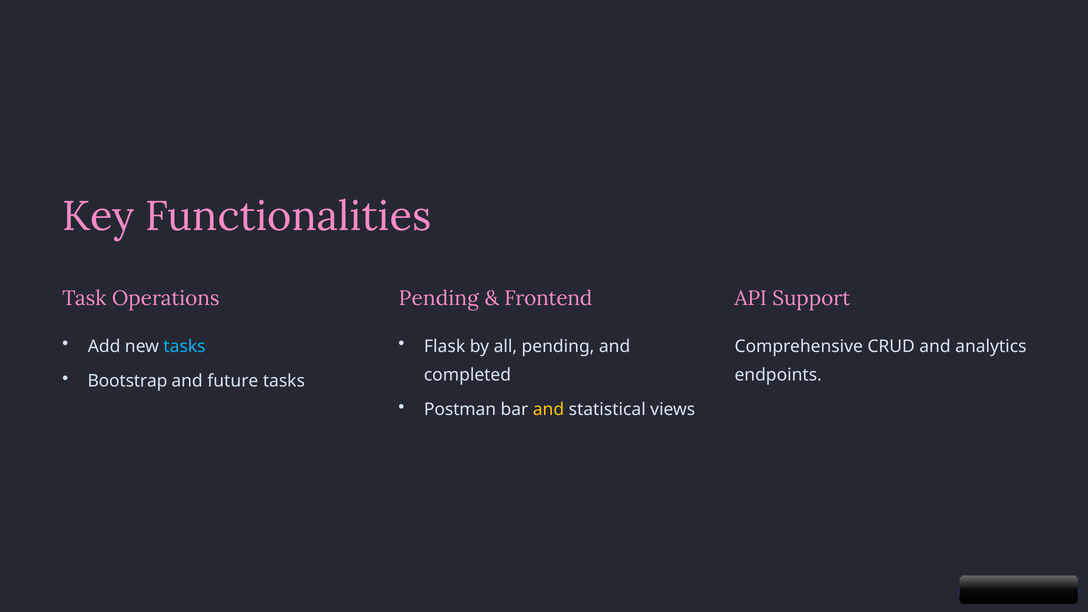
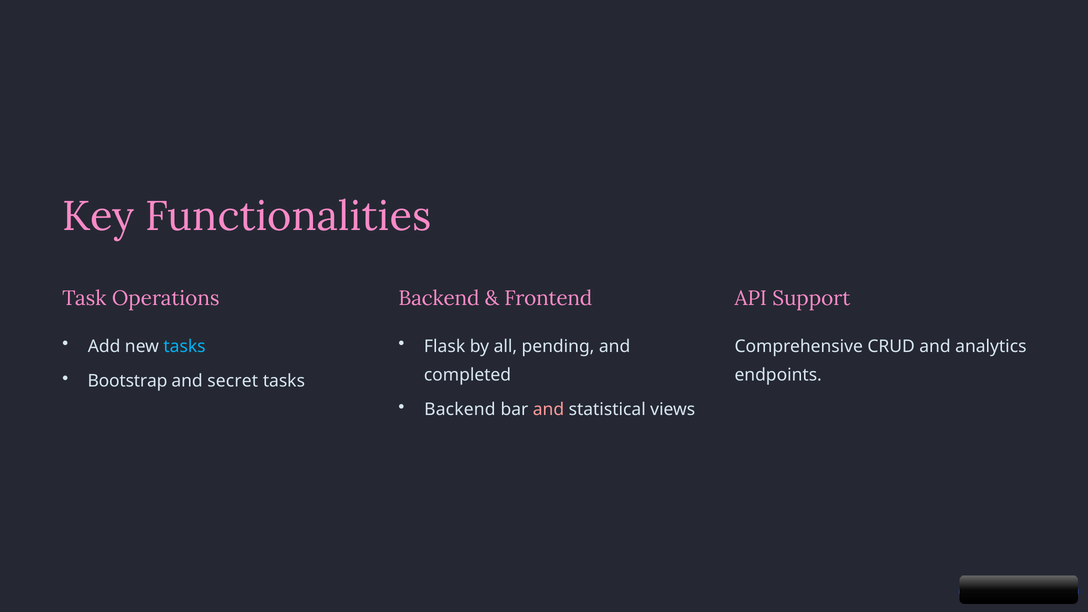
Pending: Pending -> Backend (439, 298)
future: future -> secret (233, 381)
Postman: Postman -> Backend (460, 410)
and colour: yellow -> pink (548, 410)
